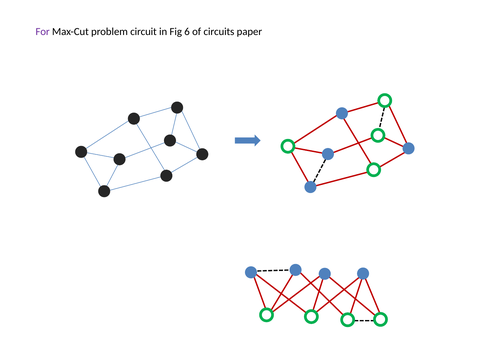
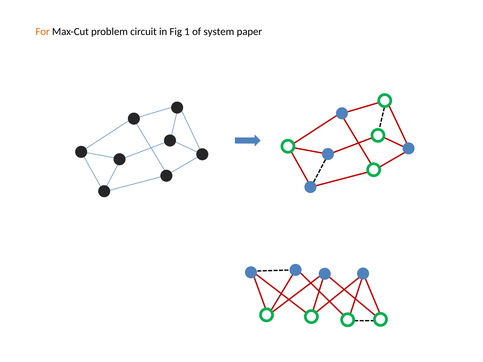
For colour: purple -> orange (43, 32)
6: 6 -> 1 (187, 32)
circuits: circuits -> system (219, 32)
